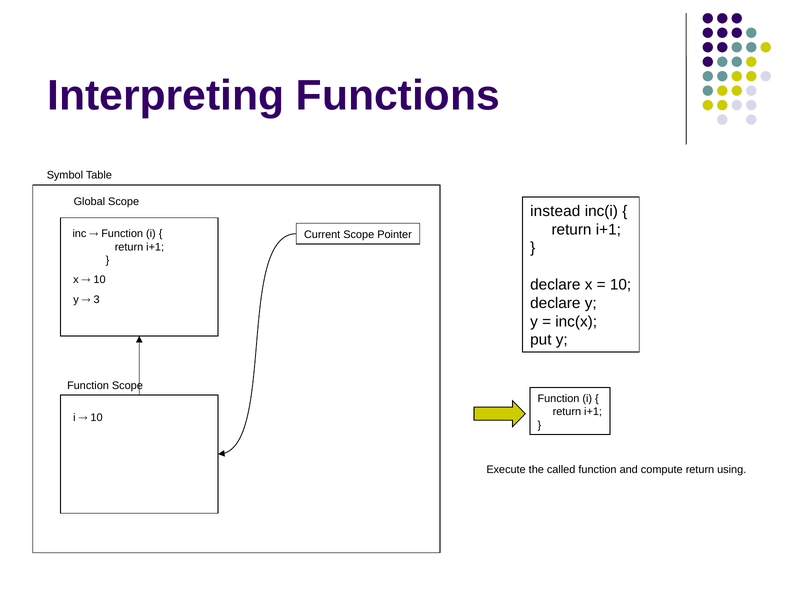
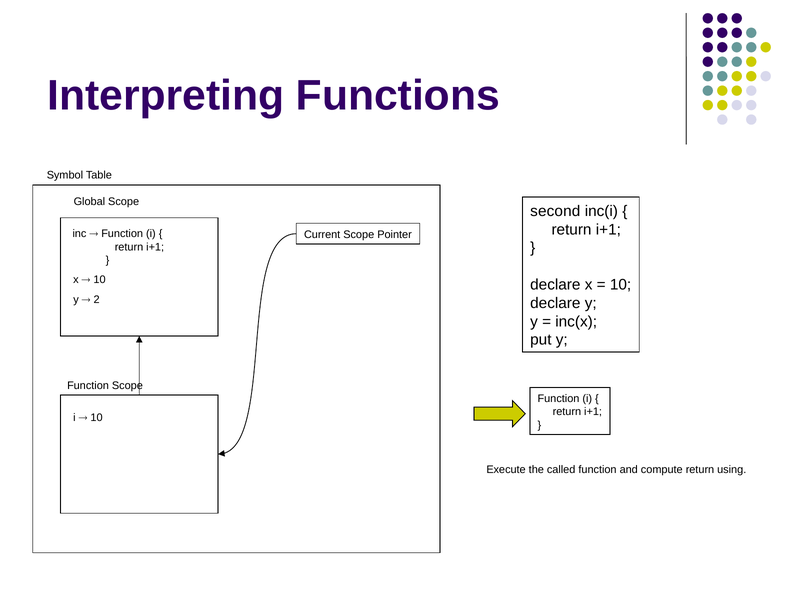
instead: instead -> second (555, 211)
3: 3 -> 2 (97, 299)
